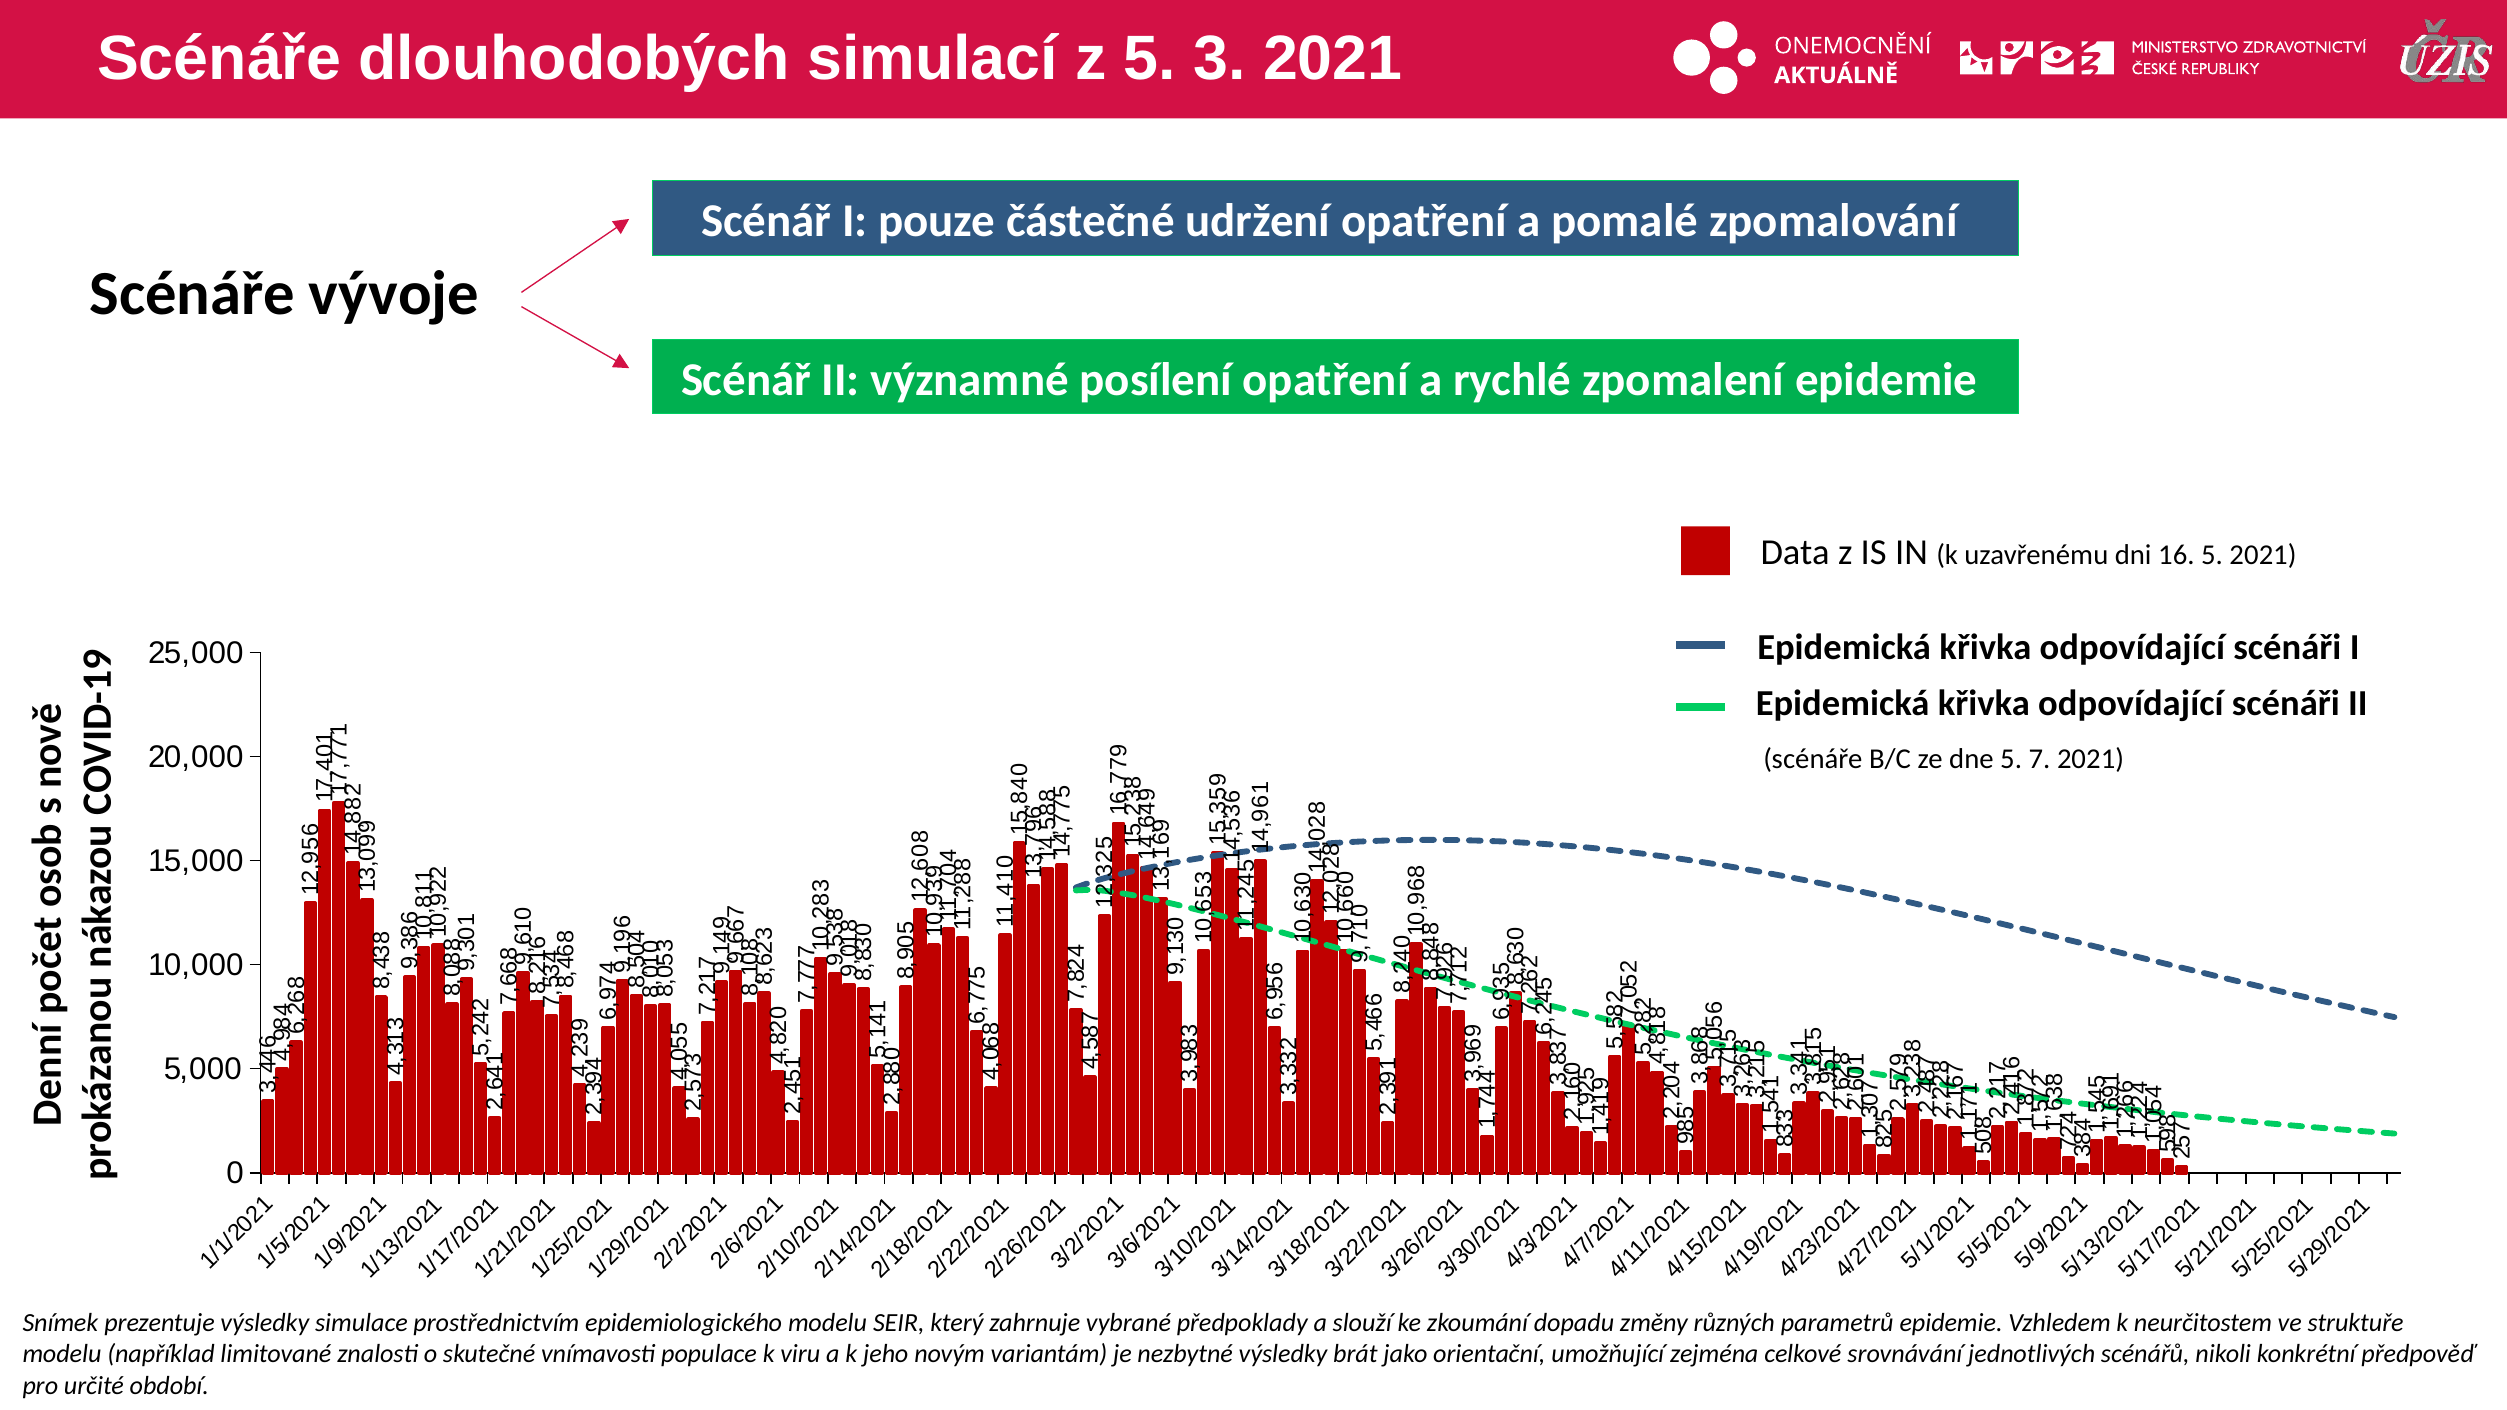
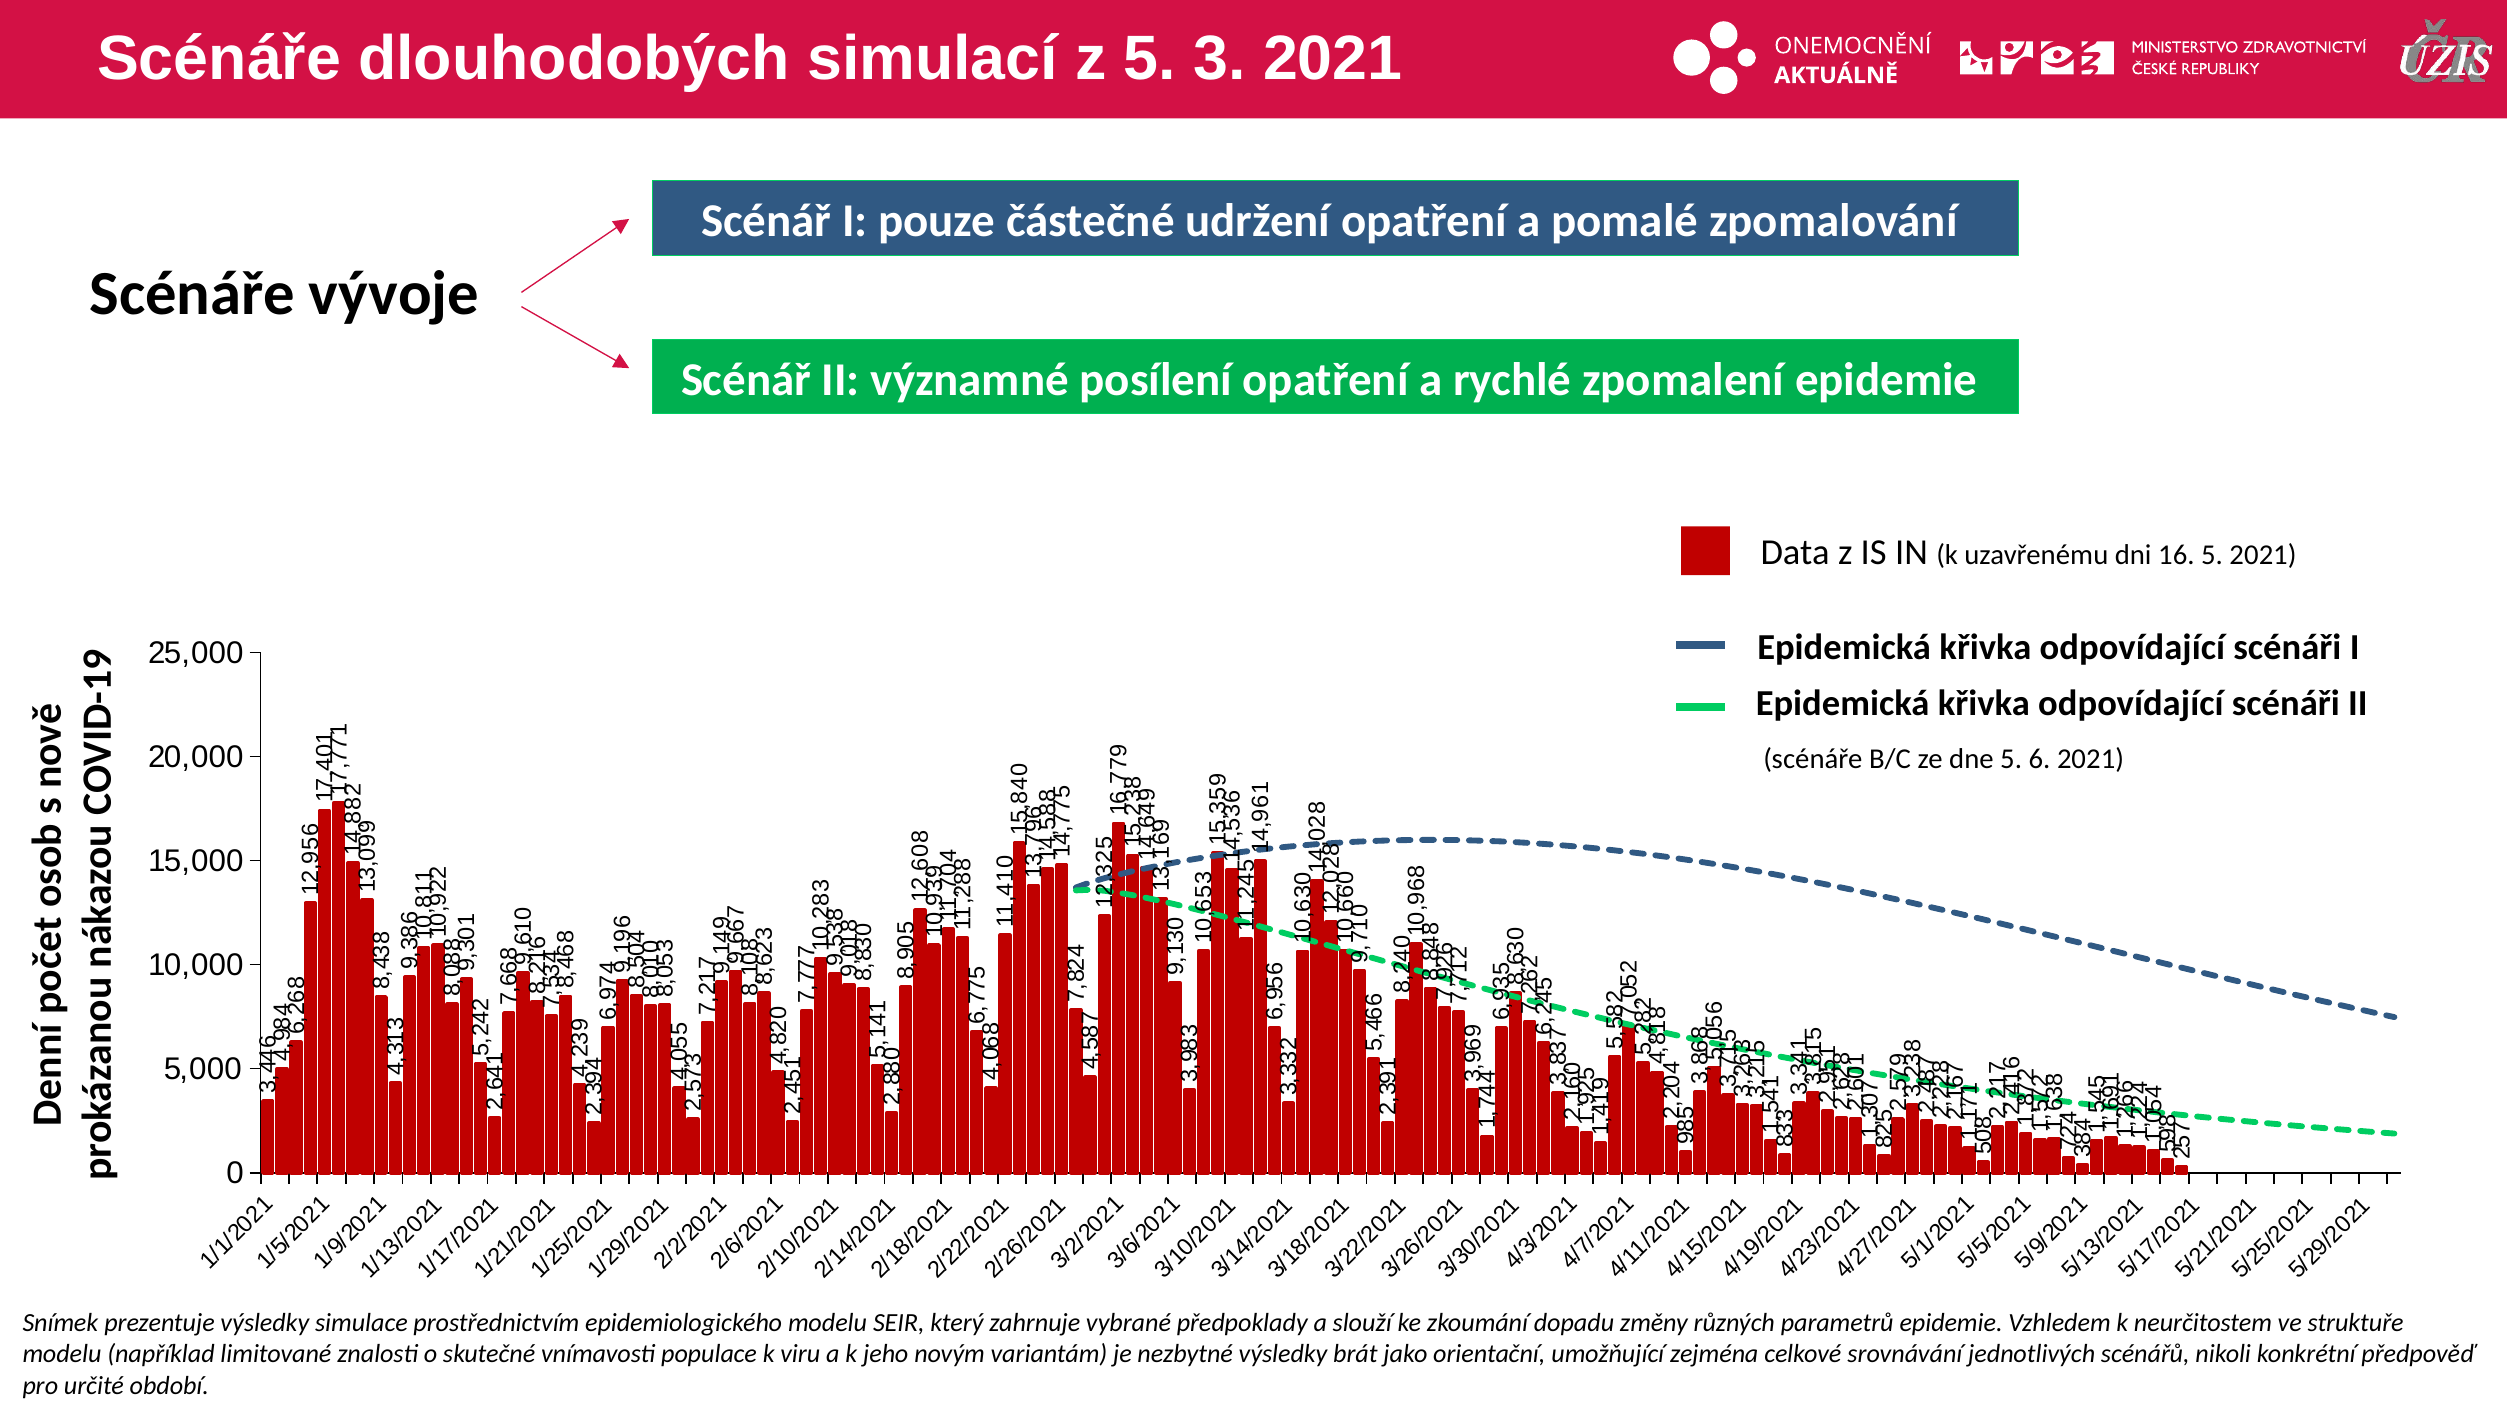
dne 5 7: 7 -> 6 (2040, 759)
